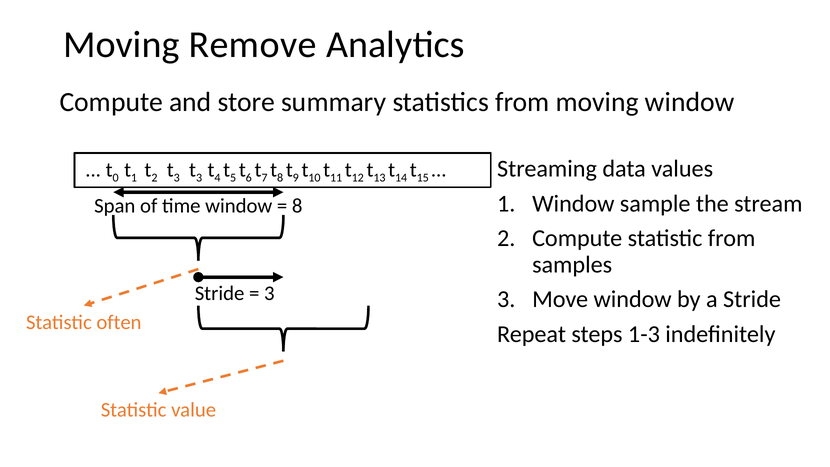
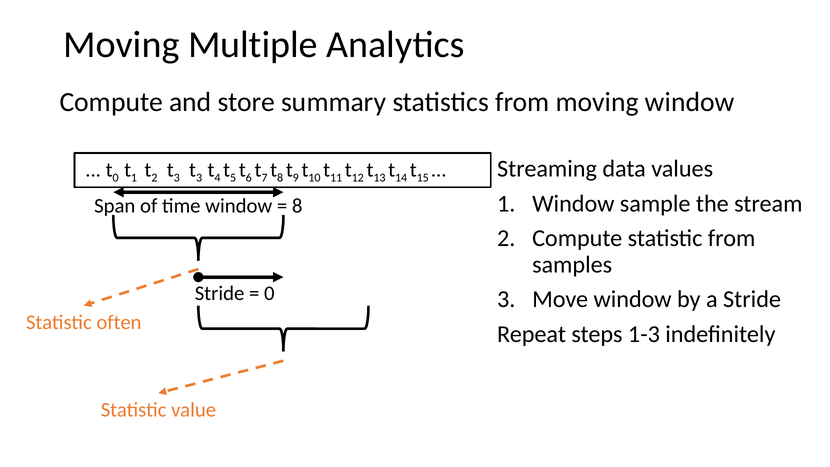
Remove: Remove -> Multiple (253, 45)
3: 3 -> 0 (269, 293)
